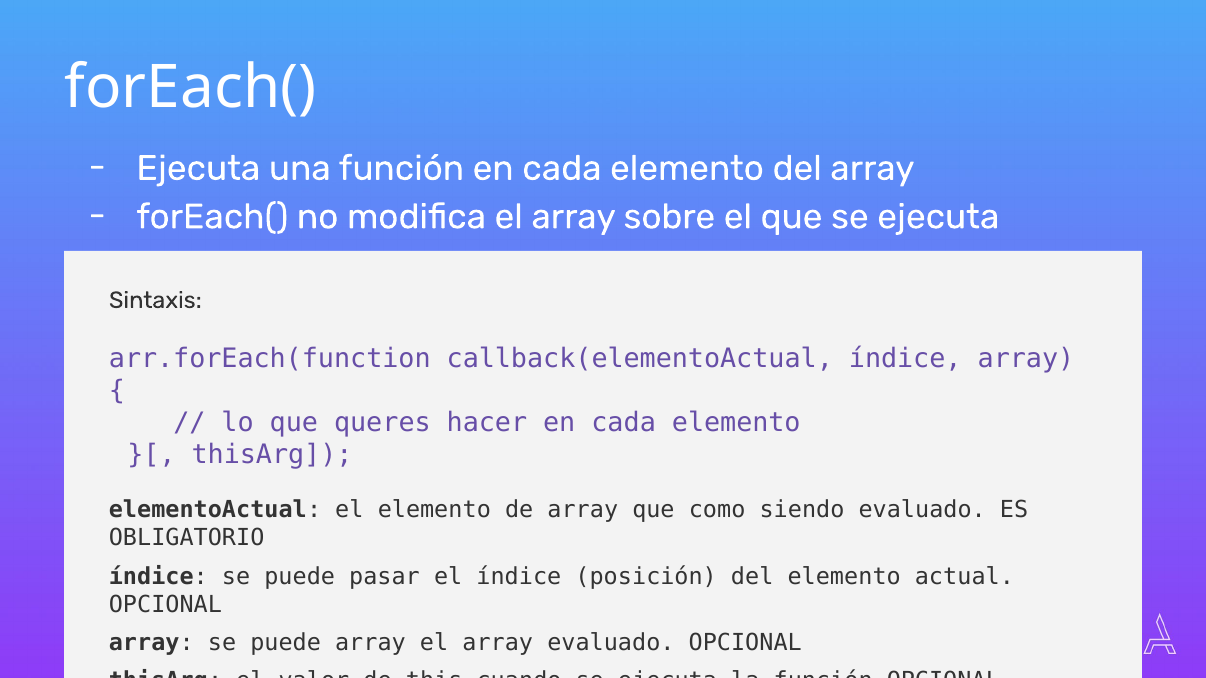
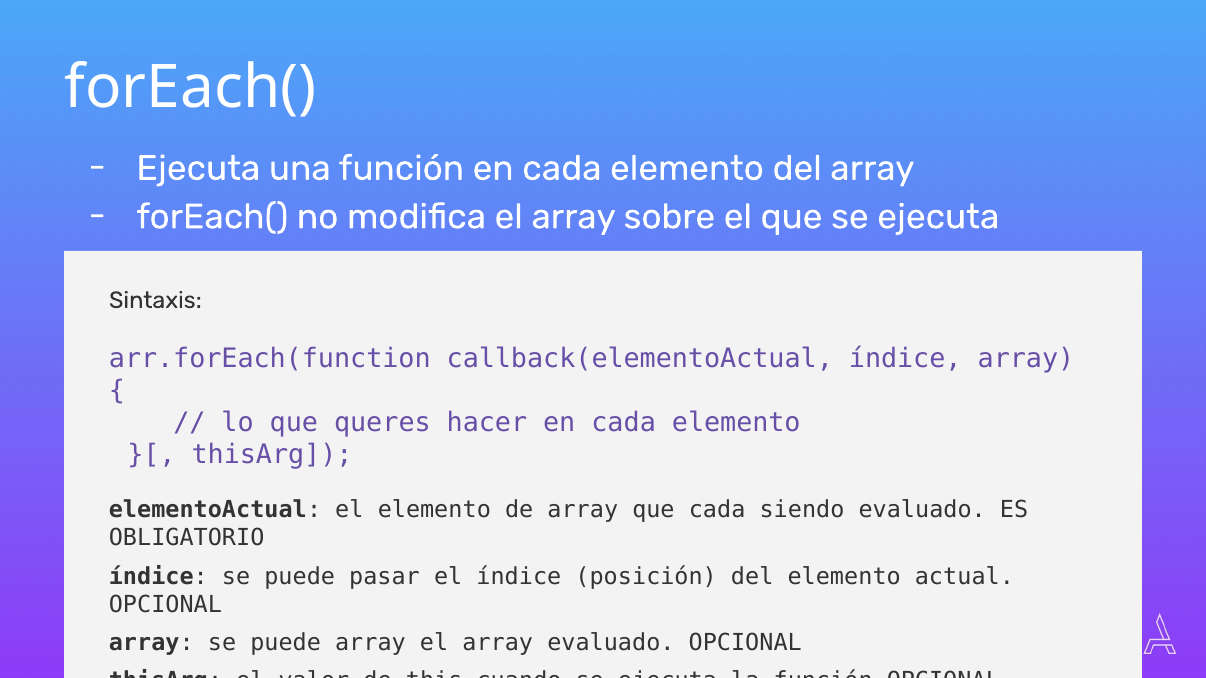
que como: como -> cada (717, 510)
